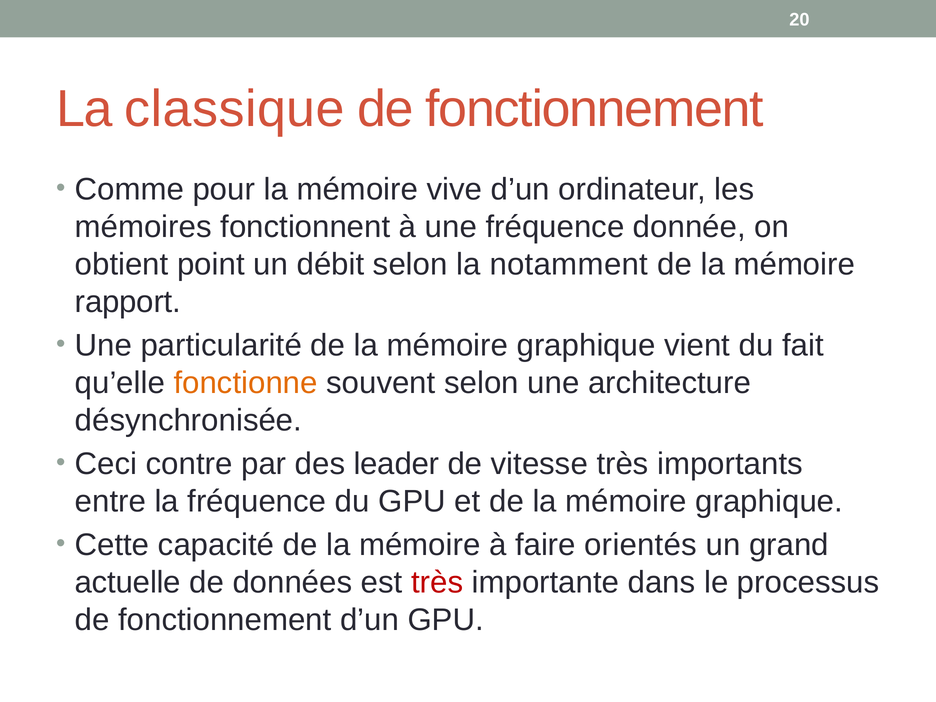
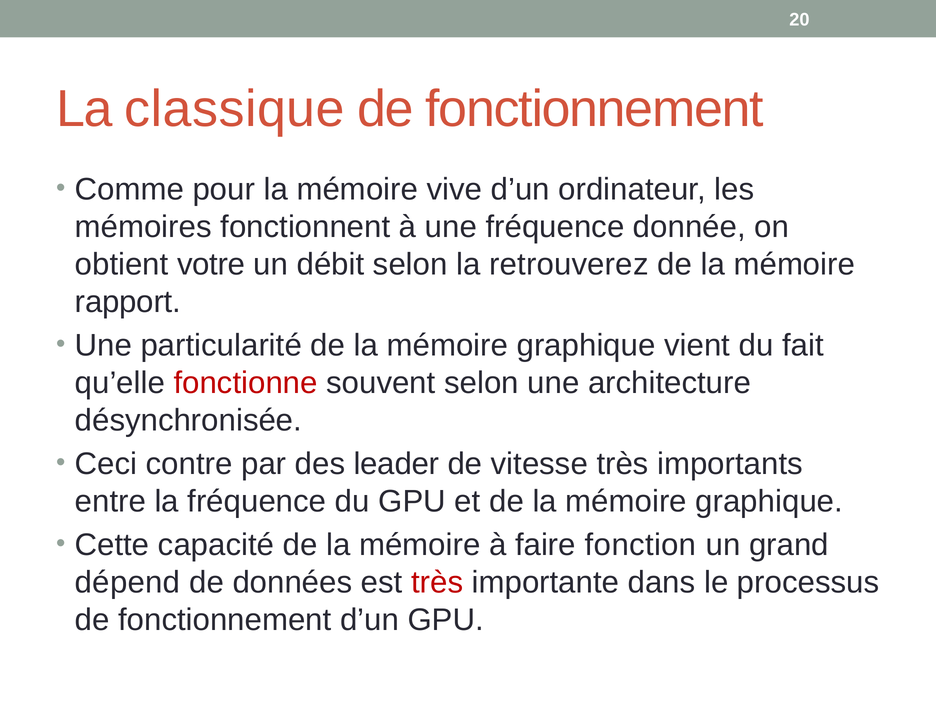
point: point -> votre (211, 264)
notamment: notamment -> retrouverez (569, 264)
fonctionne colour: orange -> red (246, 383)
orientés: orientés -> fonction (641, 545)
actuelle: actuelle -> dépend (128, 582)
